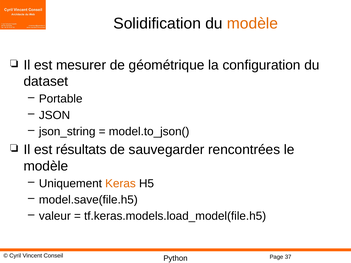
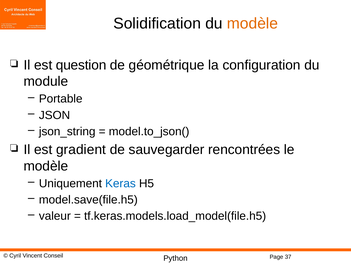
mesurer: mesurer -> question (81, 65)
dataset: dataset -> module (46, 82)
résultats: résultats -> gradient (81, 150)
Keras colour: orange -> blue (120, 184)
